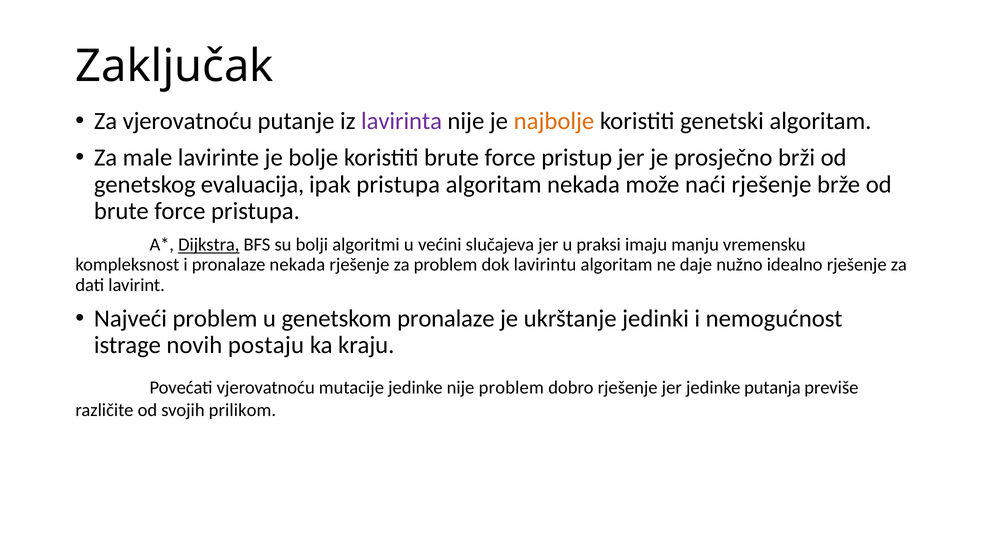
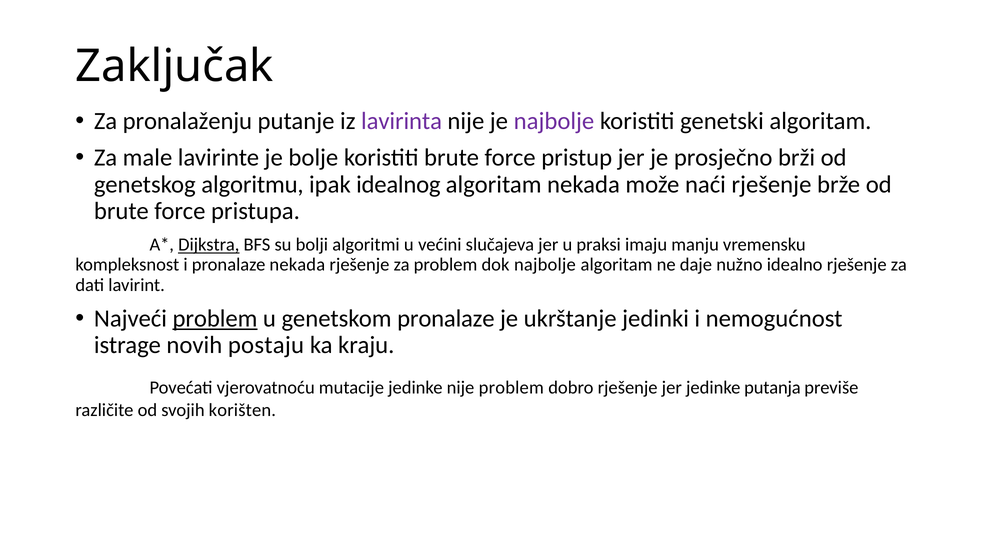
Za vjerovatnoću: vjerovatnoću -> pronalaženju (187, 121)
najbolje colour: orange -> purple (554, 121)
evaluacija: evaluacija -> algoritmu (252, 185)
ipak pristupa: pristupa -> idealnog (398, 185)
dok lavirintu: lavirintu -> najbolje (545, 265)
problem underline: none -> present (215, 319)
prilikom: prilikom -> korišten (242, 410)
